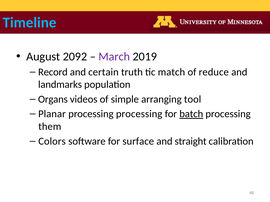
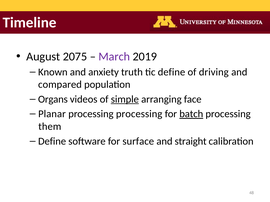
Timeline colour: light blue -> white (30, 23)
2092: 2092 -> 2075 (75, 57)
Record: Record -> Known (53, 72)
certain: certain -> anxiety (104, 72)
tic match: match -> define (171, 72)
reduce: reduce -> driving (214, 72)
landmarks: landmarks -> compared (60, 85)
simple underline: none -> present (125, 99)
tool: tool -> face (193, 99)
Colors: Colors -> Define (52, 141)
